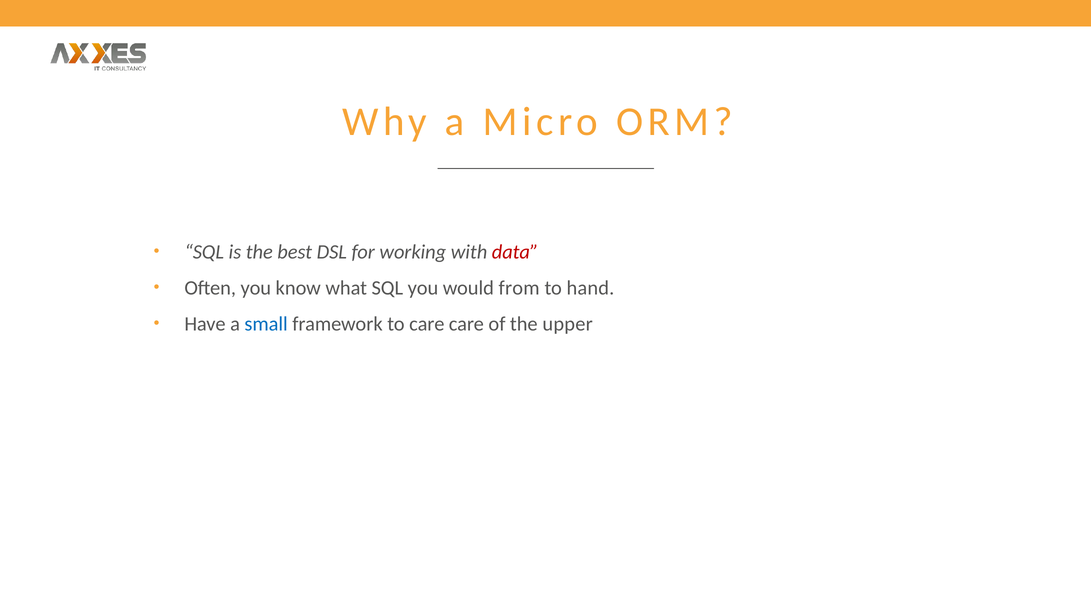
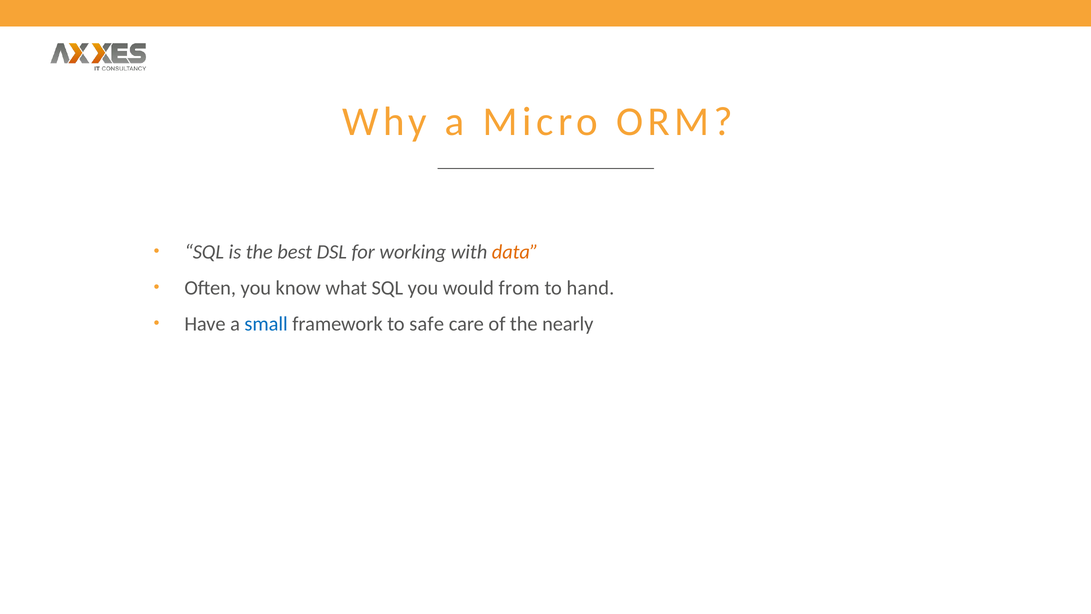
data colour: red -> orange (515, 252)
to care: care -> safe (427, 324)
upper: upper -> nearly (568, 324)
